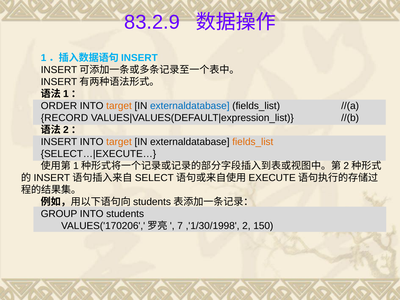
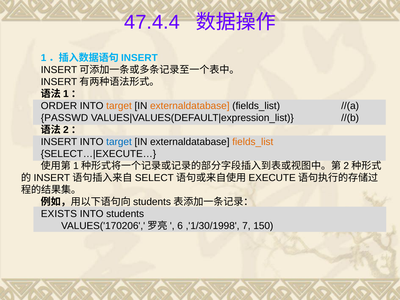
83.2.9: 83.2.9 -> 47.4.4 (152, 22)
externaldatabase colour: blue -> orange (190, 106)
RECORD: RECORD -> PASSWD (64, 118)
target colour: orange -> blue (119, 142)
GROUP: GROUP -> EXISTS (59, 214)
7: 7 -> 6 (180, 226)
2: 2 -> 7 (246, 226)
